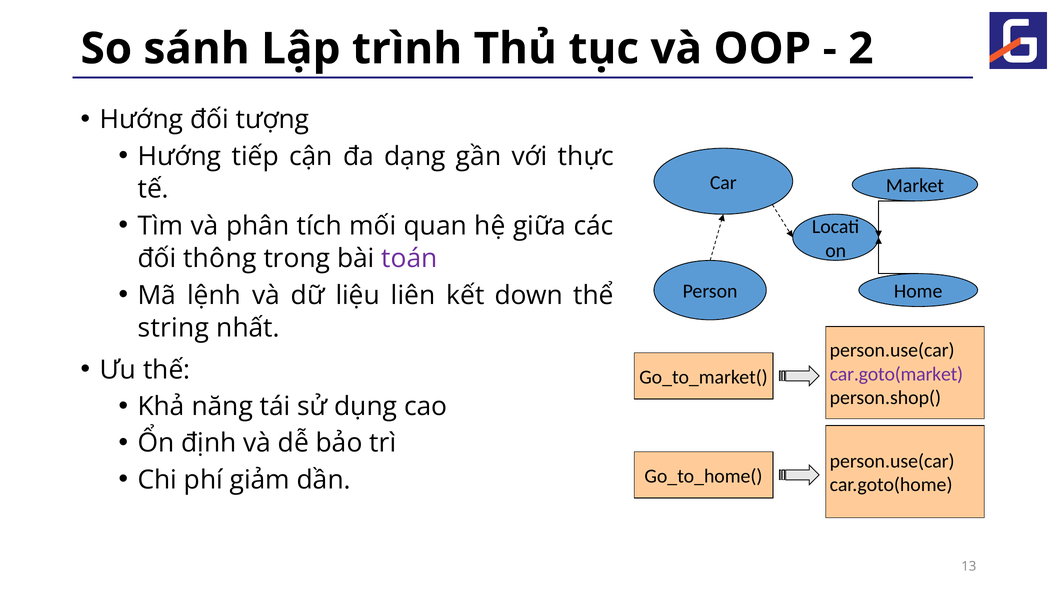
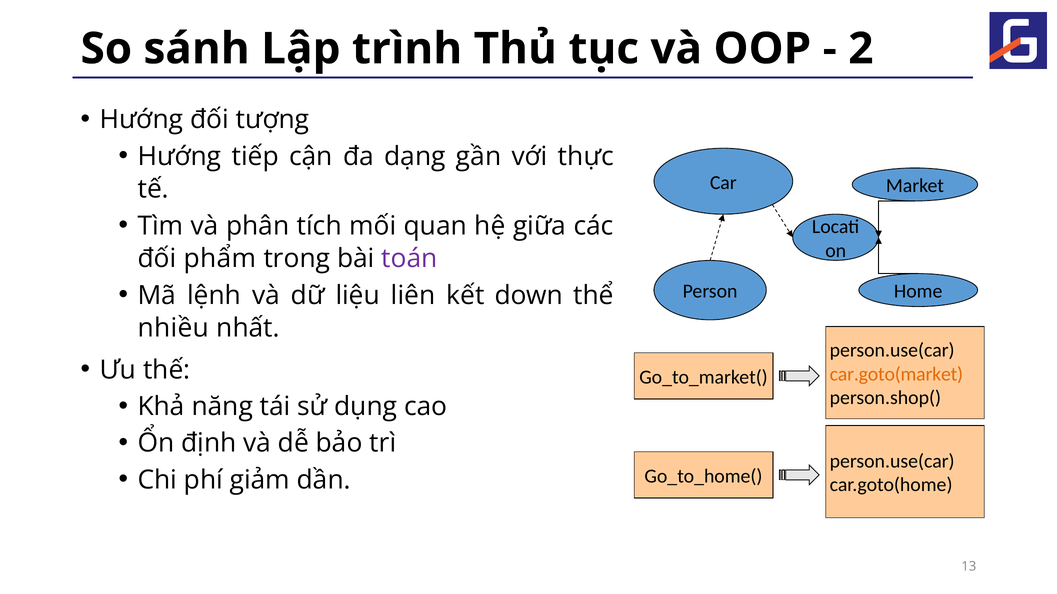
thông: thông -> phẩm (220, 259)
string: string -> nhiều (174, 328)
car.goto(market colour: purple -> orange (896, 374)
